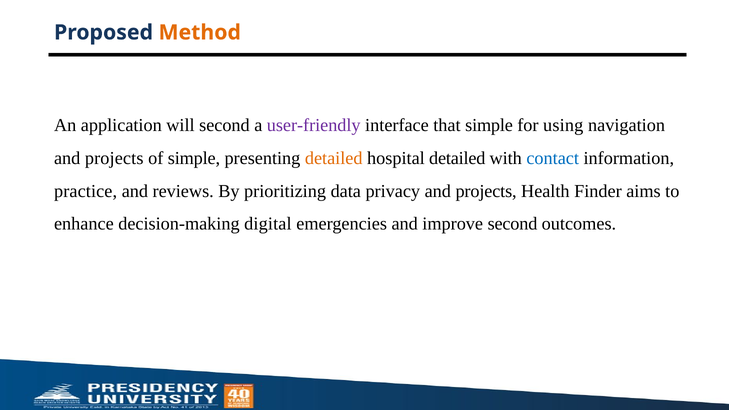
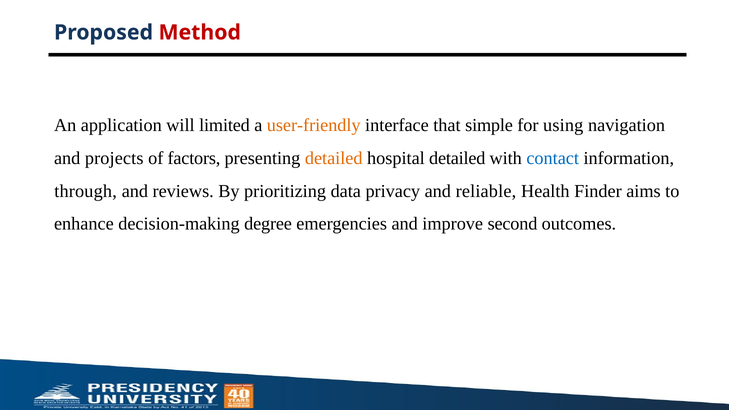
Method colour: orange -> red (200, 32)
will second: second -> limited (225, 125)
user-friendly colour: purple -> orange (314, 125)
of simple: simple -> factors (194, 158)
practice: practice -> through (86, 191)
privacy and projects: projects -> reliable (486, 191)
digital: digital -> degree (268, 224)
